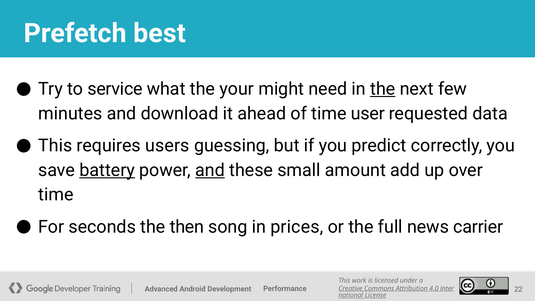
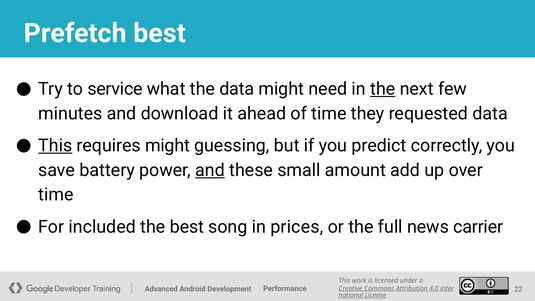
the your: your -> data (237, 89)
user: user -> they (368, 113)
This underline: none -> present (55, 146)
requires users: users -> might (167, 146)
battery underline: present -> none (107, 170)
seconds: seconds -> included (102, 227)
the then: then -> best (187, 227)
